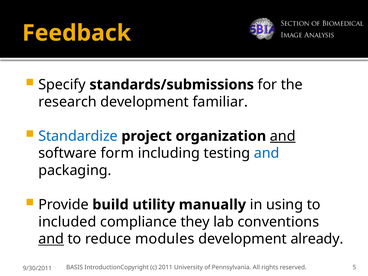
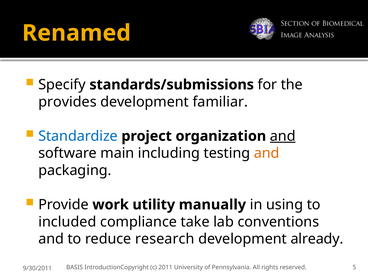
Feedback: Feedback -> Renamed (76, 33)
research: research -> provides (67, 102)
form: form -> main (117, 153)
and colour: blue -> orange (267, 153)
build: build -> work (111, 205)
they: they -> take (195, 222)
and underline: present -> none (51, 239)
modules: modules -> research (165, 239)
